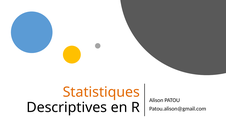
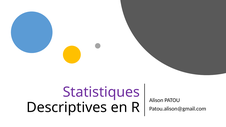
Statistiques colour: orange -> purple (101, 92)
